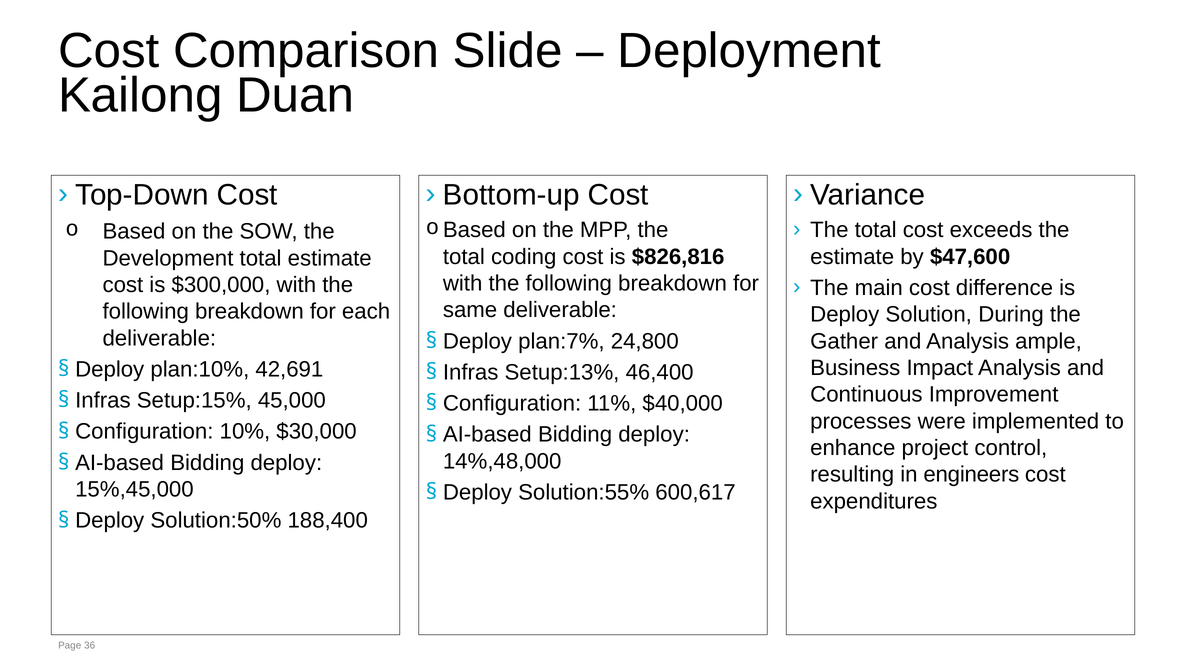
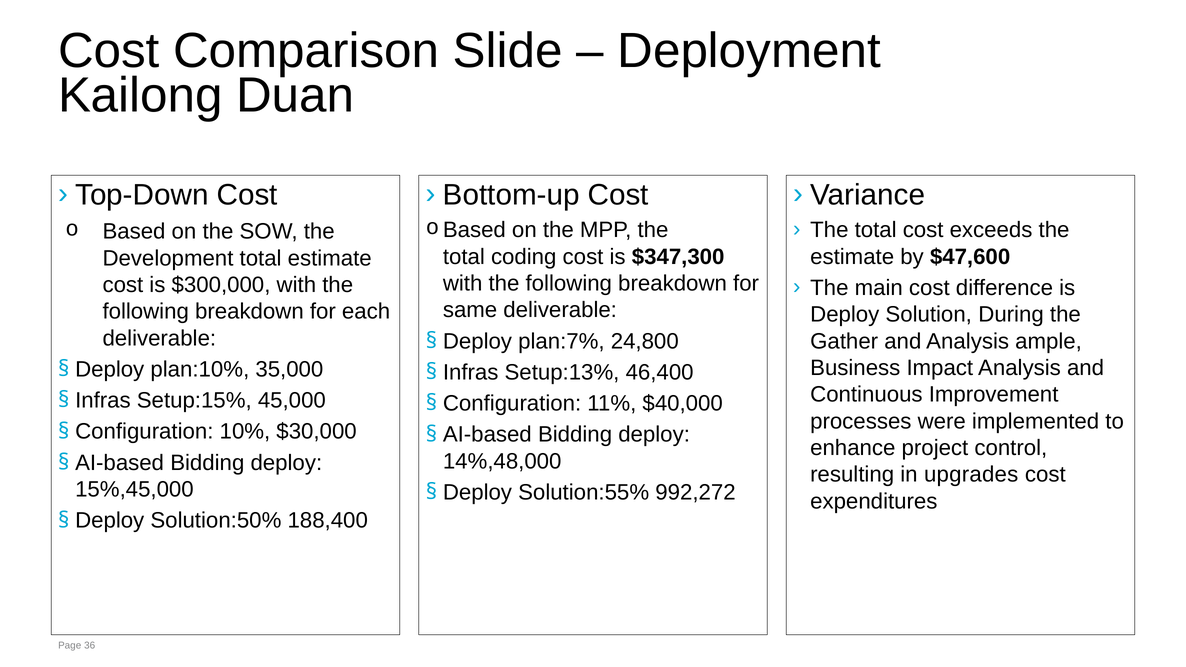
$826,816: $826,816 -> $347,300 (678, 257)
42,691: 42,691 -> 35,000 (289, 369)
engineers: engineers -> upgrades (971, 475)
600,617: 600,617 -> 992,272 (695, 492)
